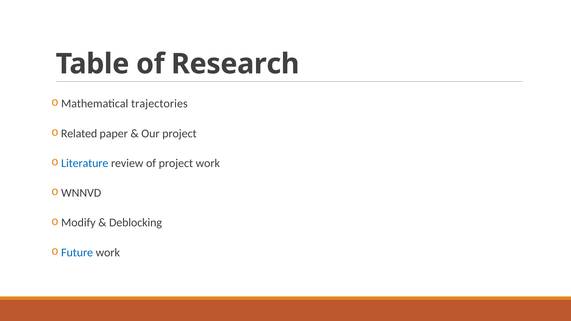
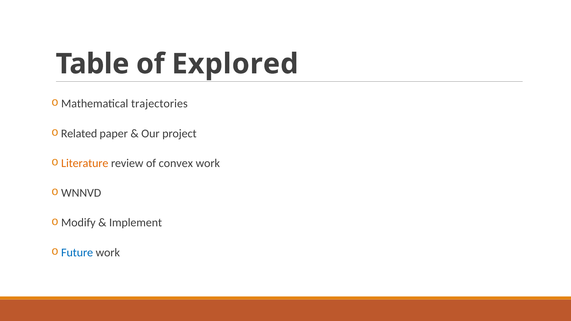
Research: Research -> Explored (235, 64)
Literature colour: blue -> orange (85, 163)
of project: project -> convex (176, 163)
Deblocking: Deblocking -> Implement (136, 223)
